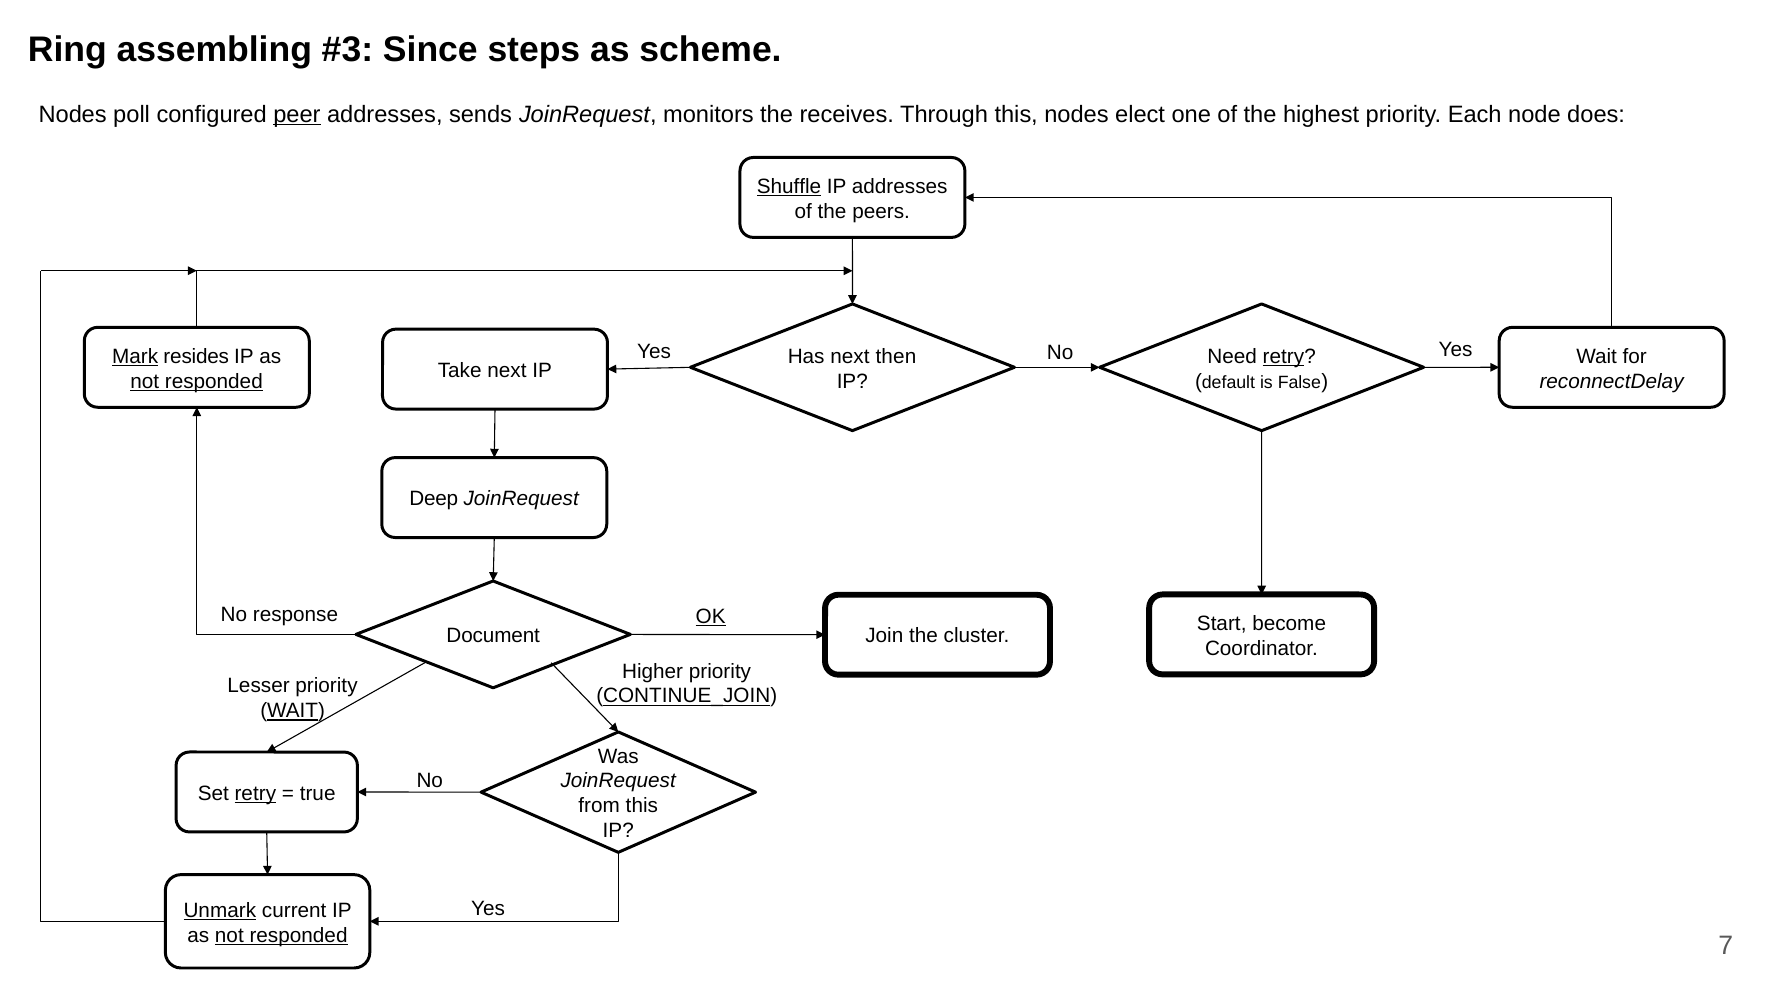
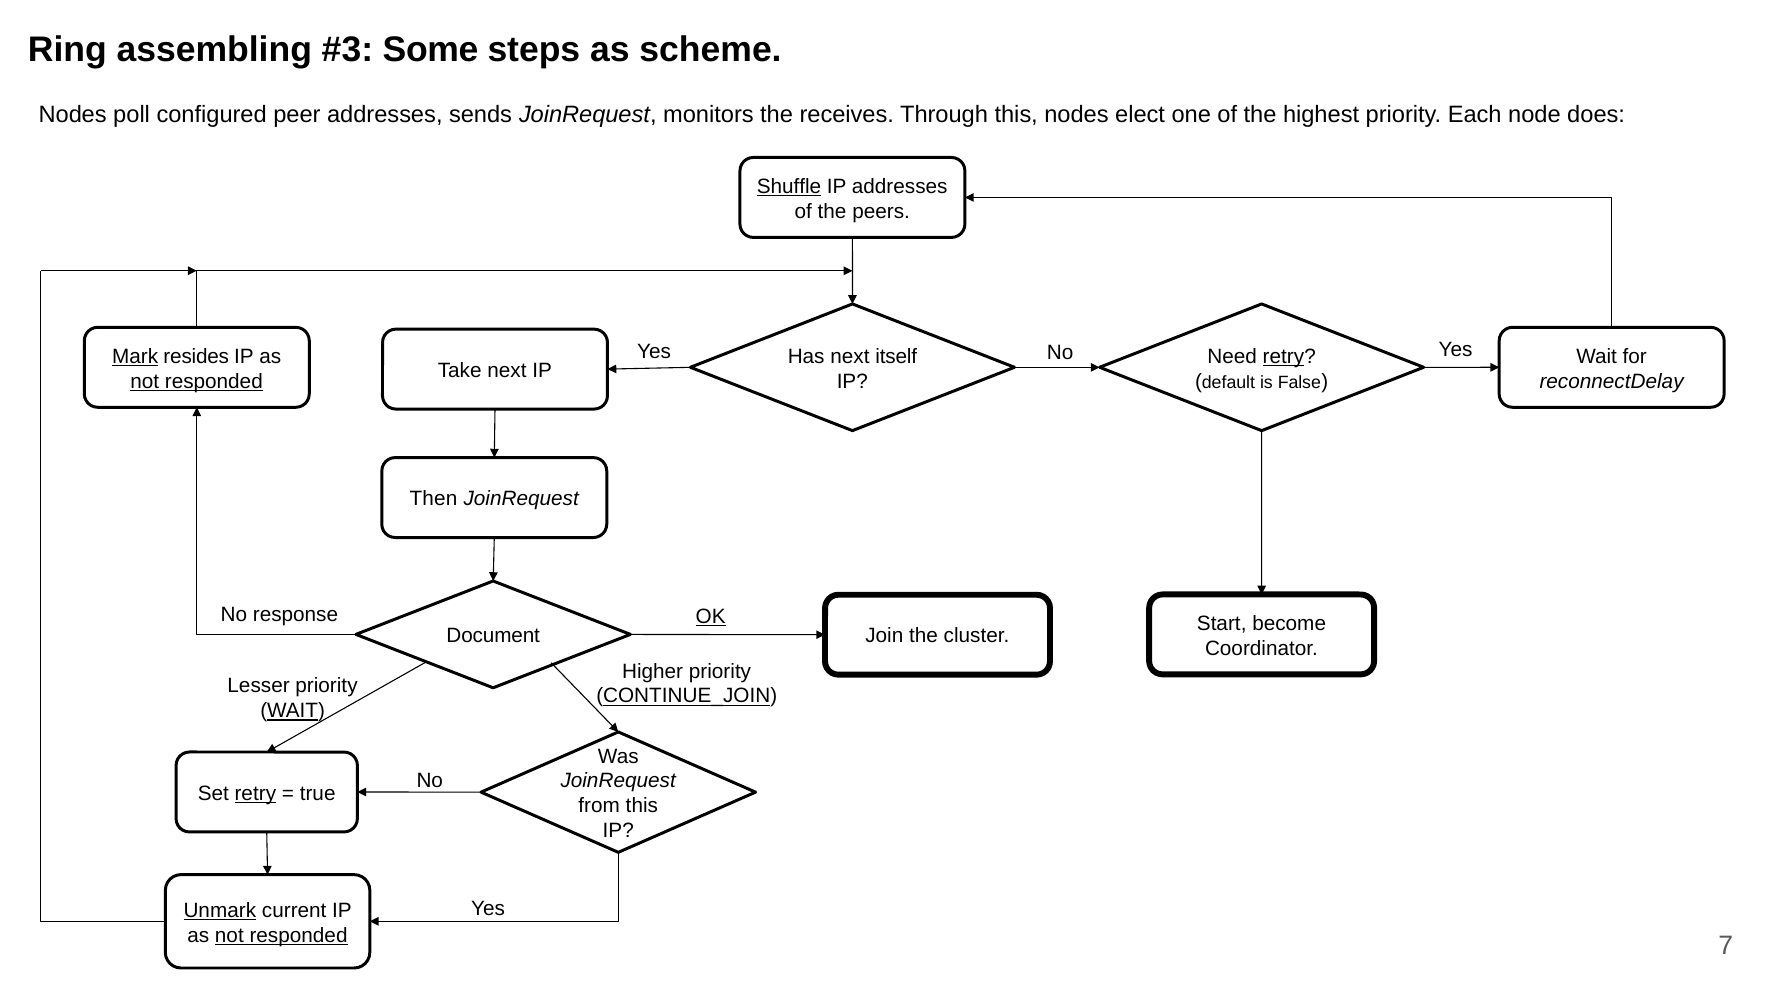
Since: Since -> Some (431, 50)
peer underline: present -> none (297, 114)
then: then -> itself (896, 356)
Deep: Deep -> Then (434, 499)
